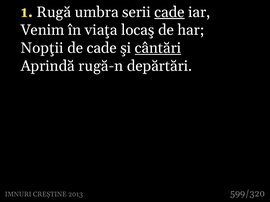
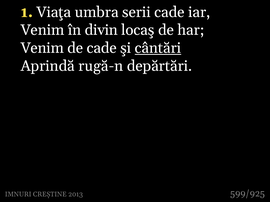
Rugă: Rugă -> Viaţa (54, 12)
cade underline: present -> none (169, 12)
viaţa: viaţa -> divin (101, 30)
Nopţii: Nopţii -> Venim (42, 48)
599/320: 599/320 -> 599/925 (248, 194)
